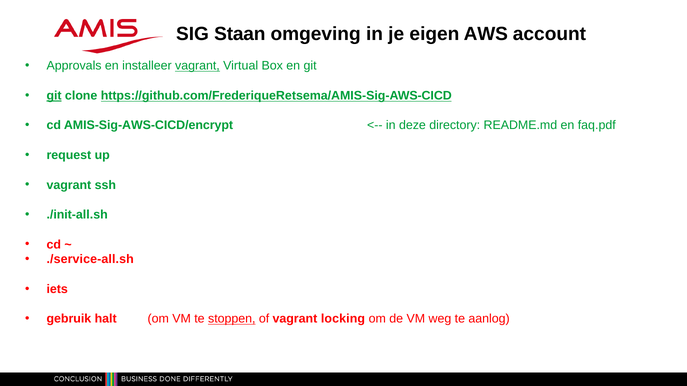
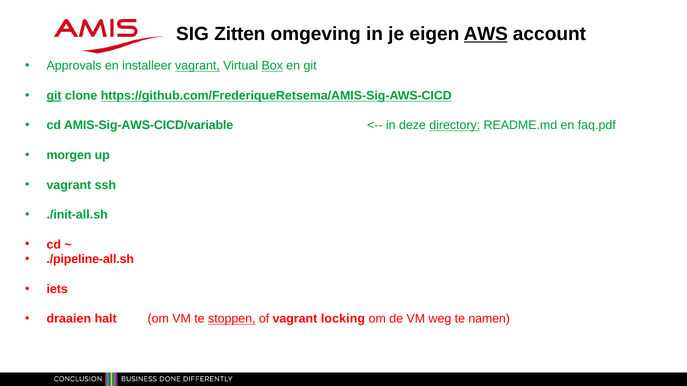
Staan: Staan -> Zitten (240, 34)
AWS underline: none -> present (486, 34)
Box underline: none -> present (272, 66)
AMIS-Sig-AWS-CICD/encrypt: AMIS-Sig-AWS-CICD/encrypt -> AMIS-Sig-AWS-CICD/variable (149, 126)
directory underline: none -> present (455, 126)
request: request -> morgen (69, 155)
./service-all.sh: ./service-all.sh -> ./pipeline-all.sh (90, 260)
gebruik: gebruik -> draaien (69, 319)
aanlog: aanlog -> namen (489, 319)
